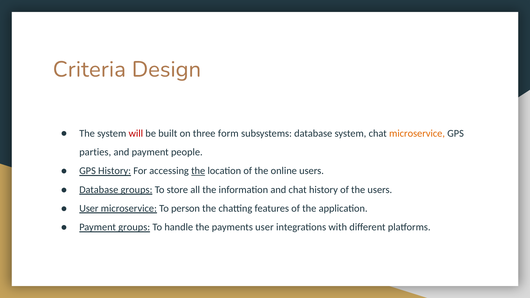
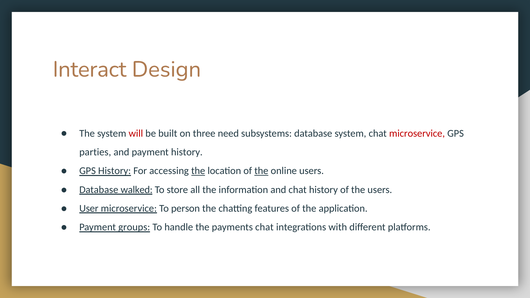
Criteria: Criteria -> Interact (90, 69)
form: form -> need (228, 133)
microservice colour: orange -> red (417, 133)
payment people: people -> history (187, 152)
the underline: none -> present (261, 171)
Database groups: groups -> walked (137, 190)
payments user: user -> chat (264, 227)
